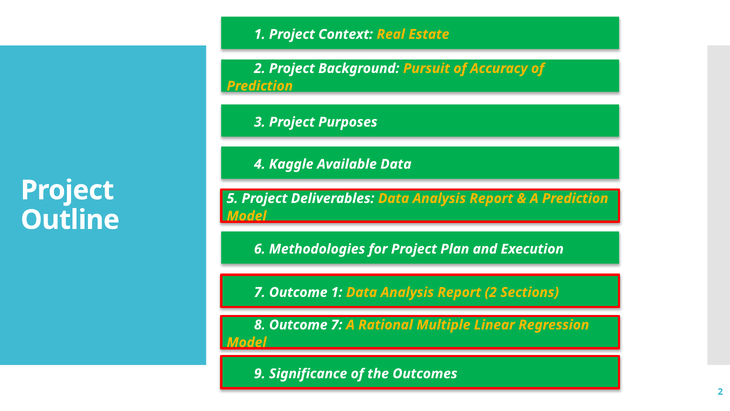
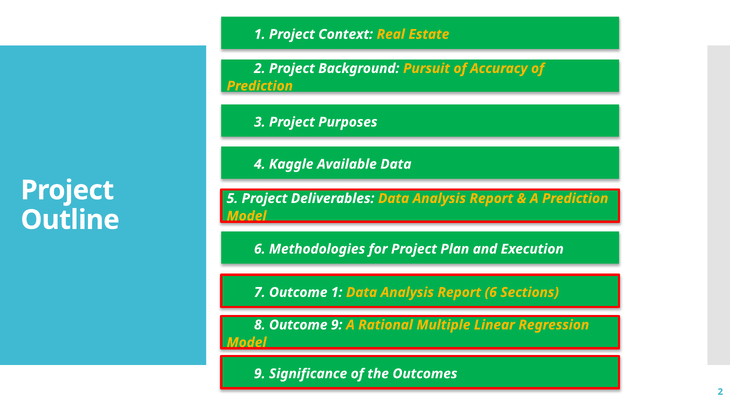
Report 2: 2 -> 6 (491, 292)
Outcome 7: 7 -> 9 (337, 325)
